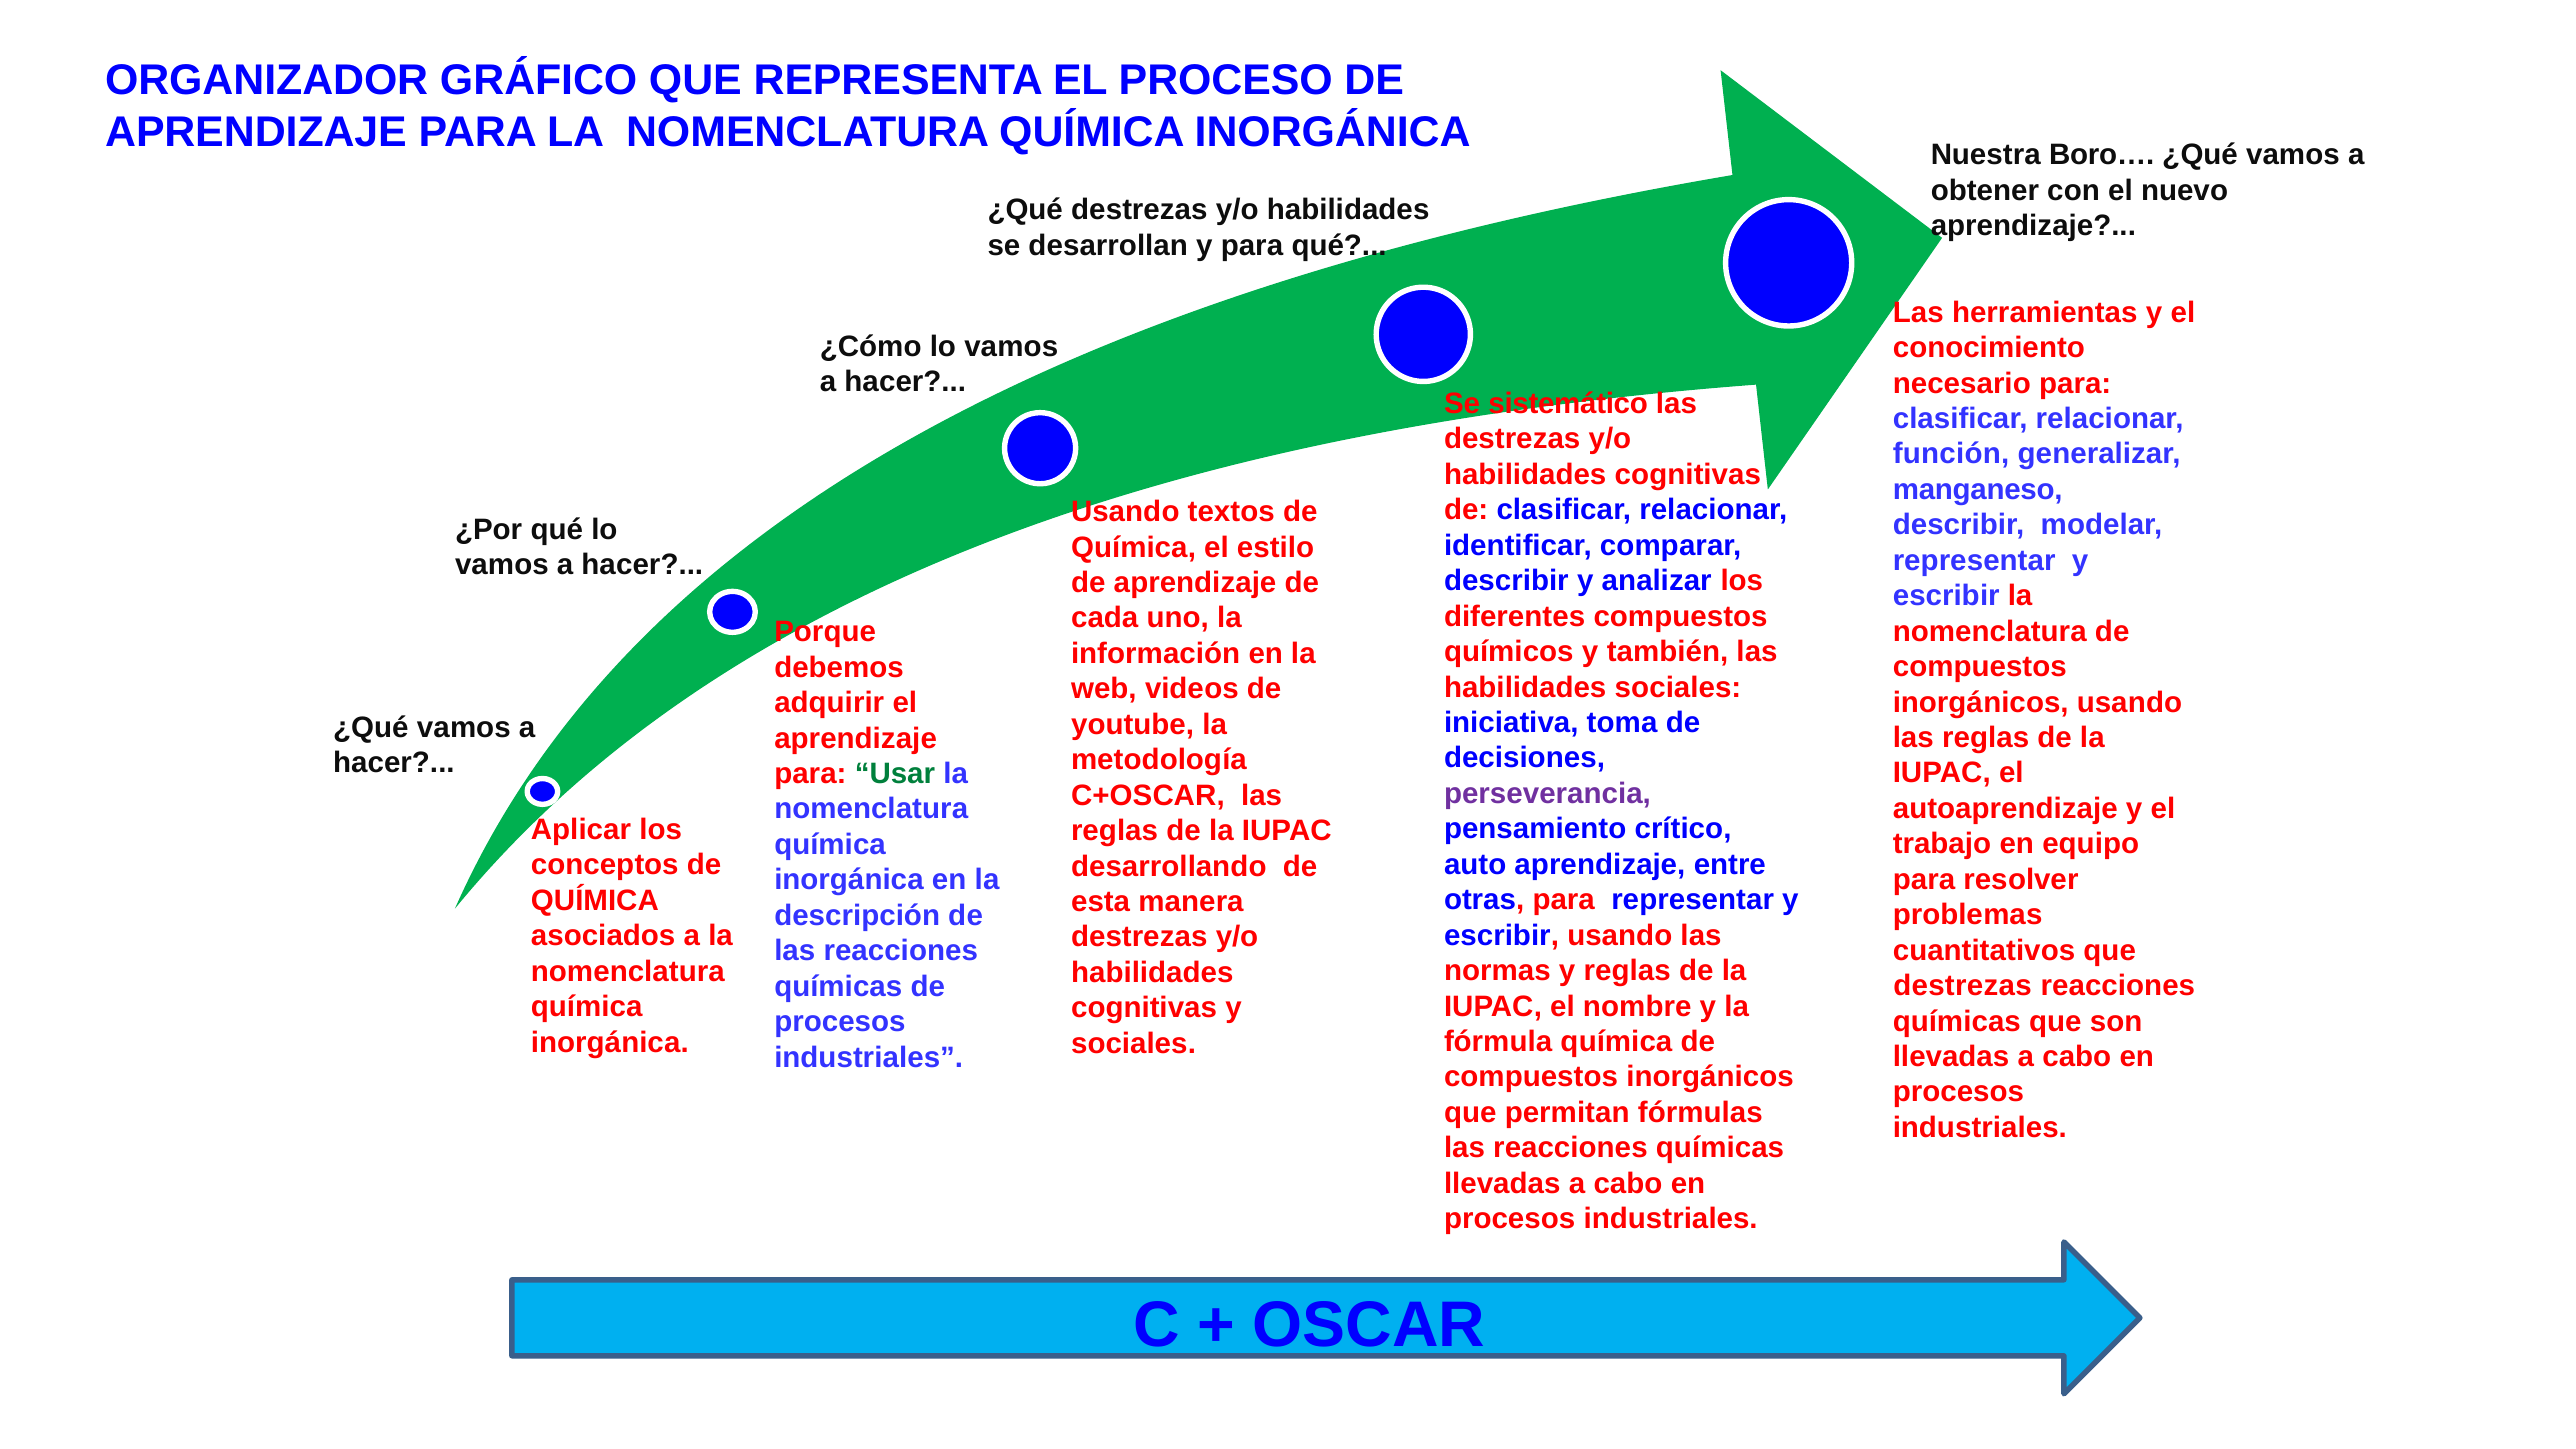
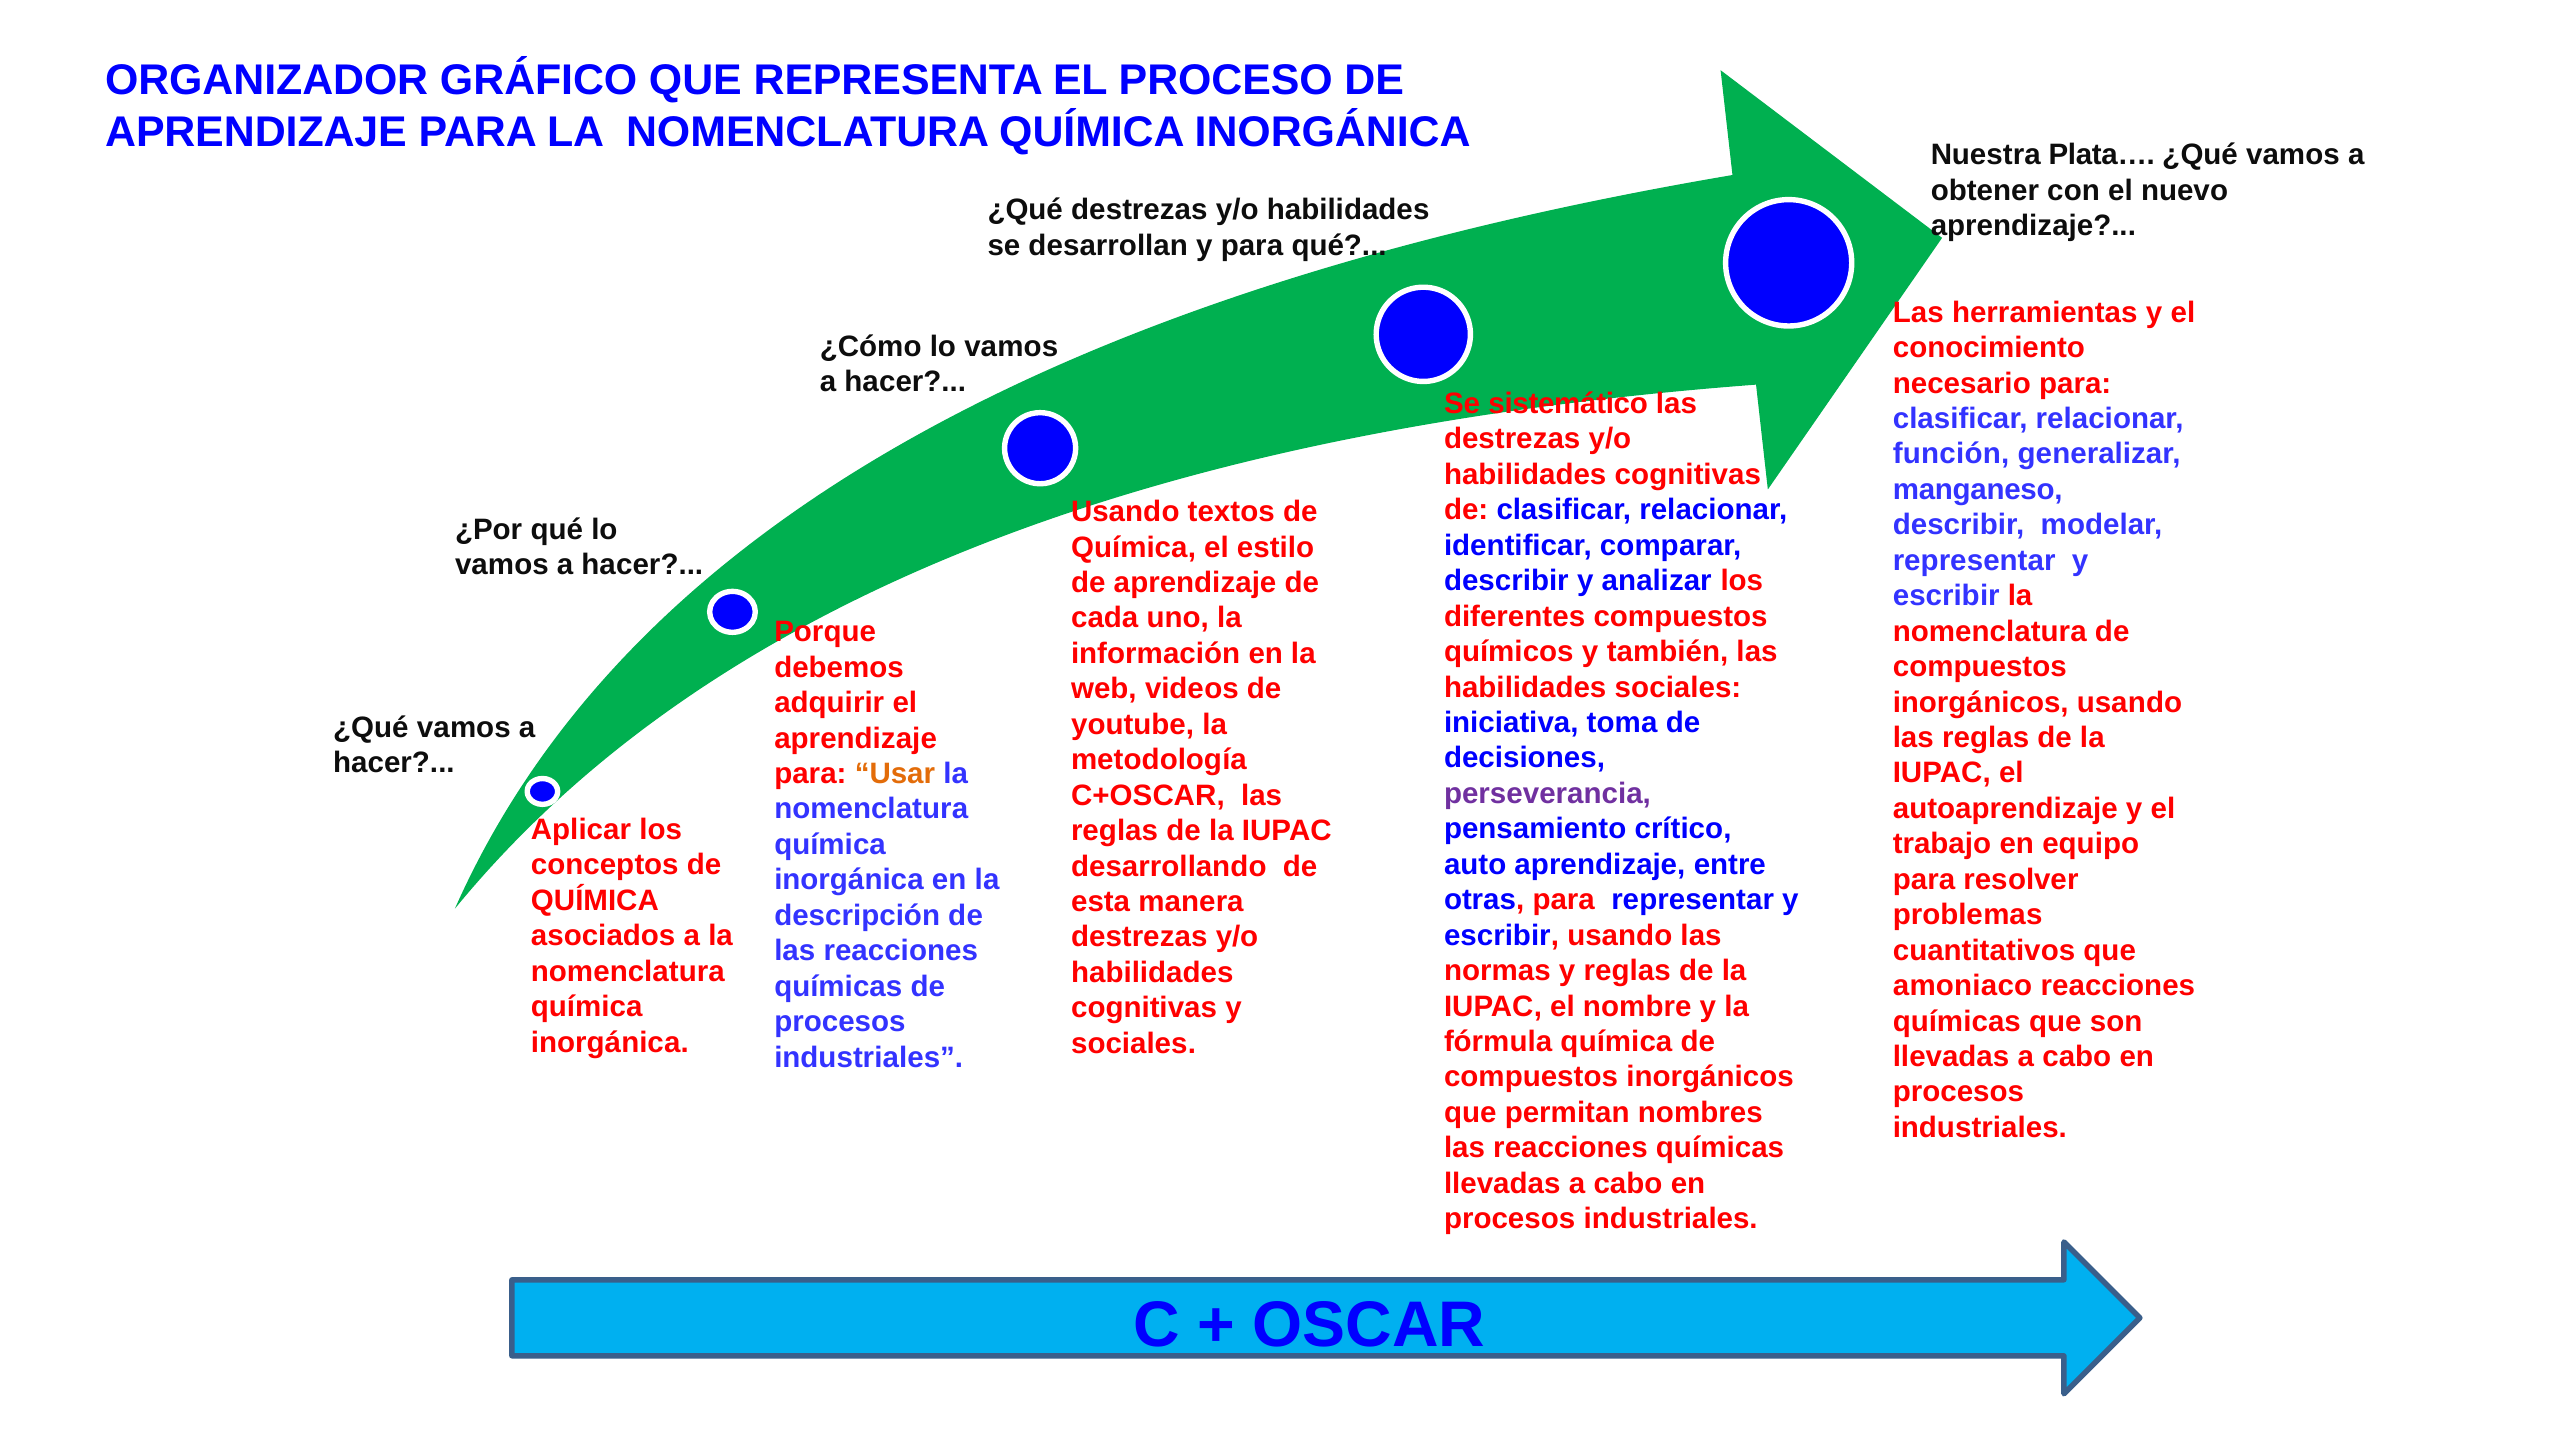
Boro…: Boro… -> Plata… (2102, 155)
Usar colour: green -> orange (895, 774)
destrezas: destrezas -> amoniaco (1963, 986)
fórmulas: fórmulas -> nombres (1700, 1113)
